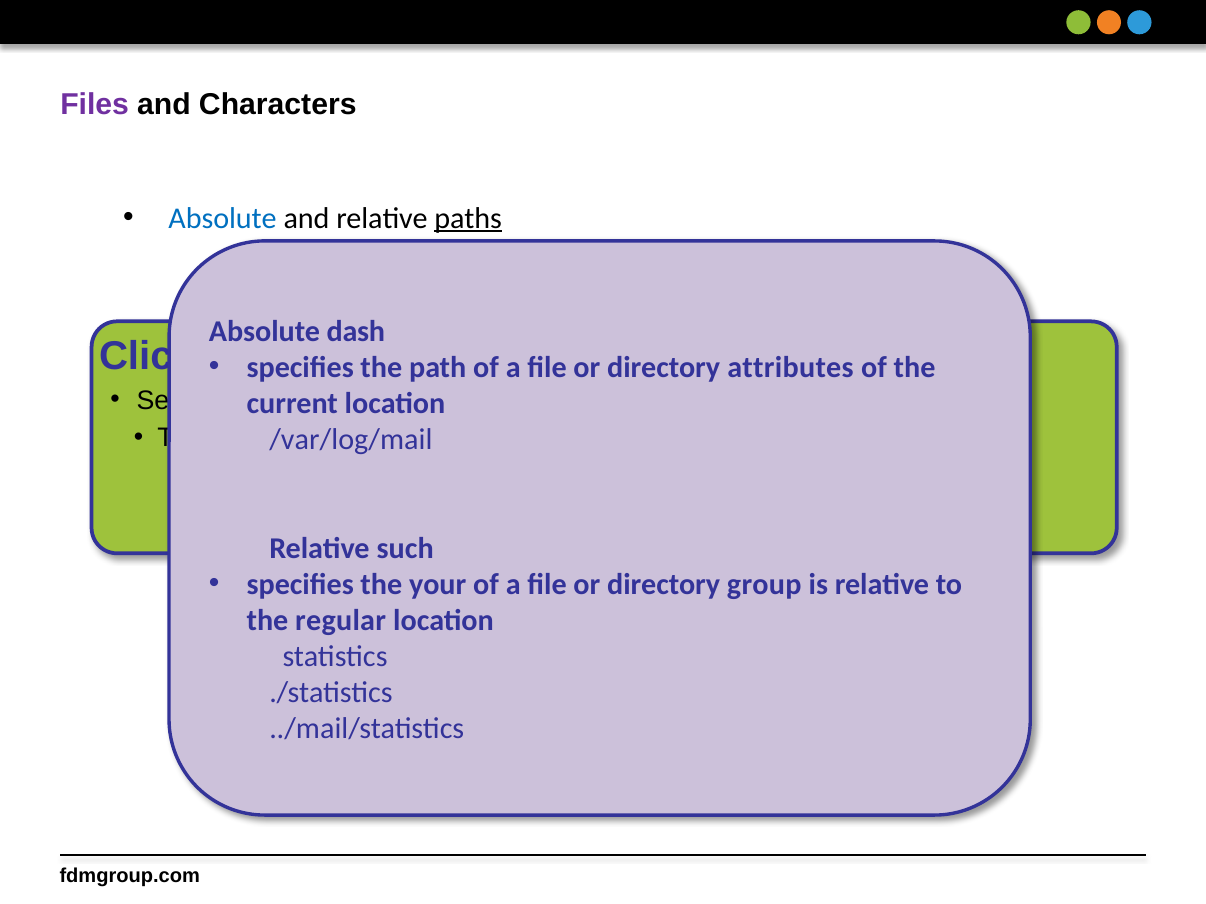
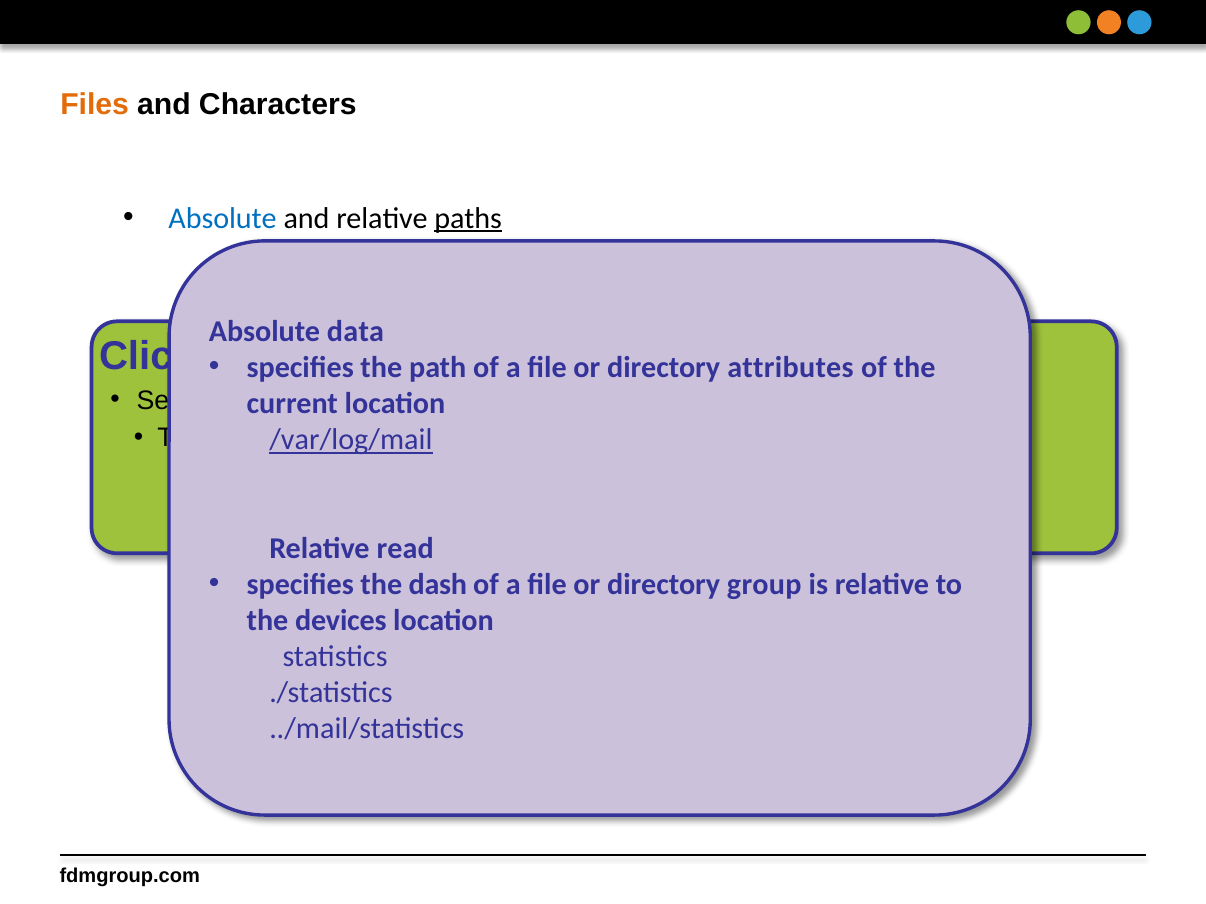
Files colour: purple -> orange (95, 105)
dash: dash -> data (356, 331)
/var/log/mail underline: none -> present (351, 440)
such: such -> read (405, 548)
your: your -> dash (438, 585)
regular: regular -> devices (341, 621)
